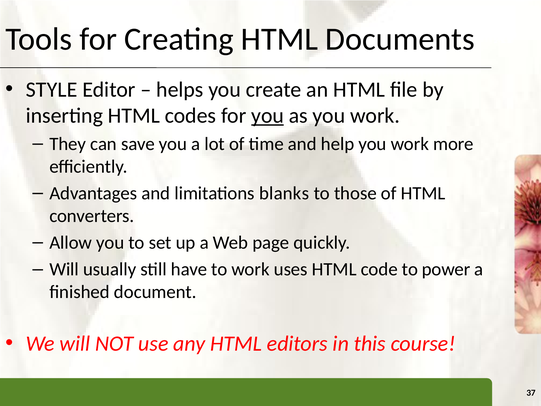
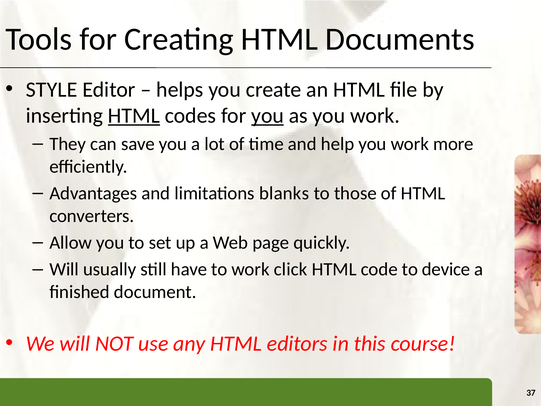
HTML underline: none -> present (134, 116)
uses: uses -> click (291, 269)
power: power -> device (446, 269)
